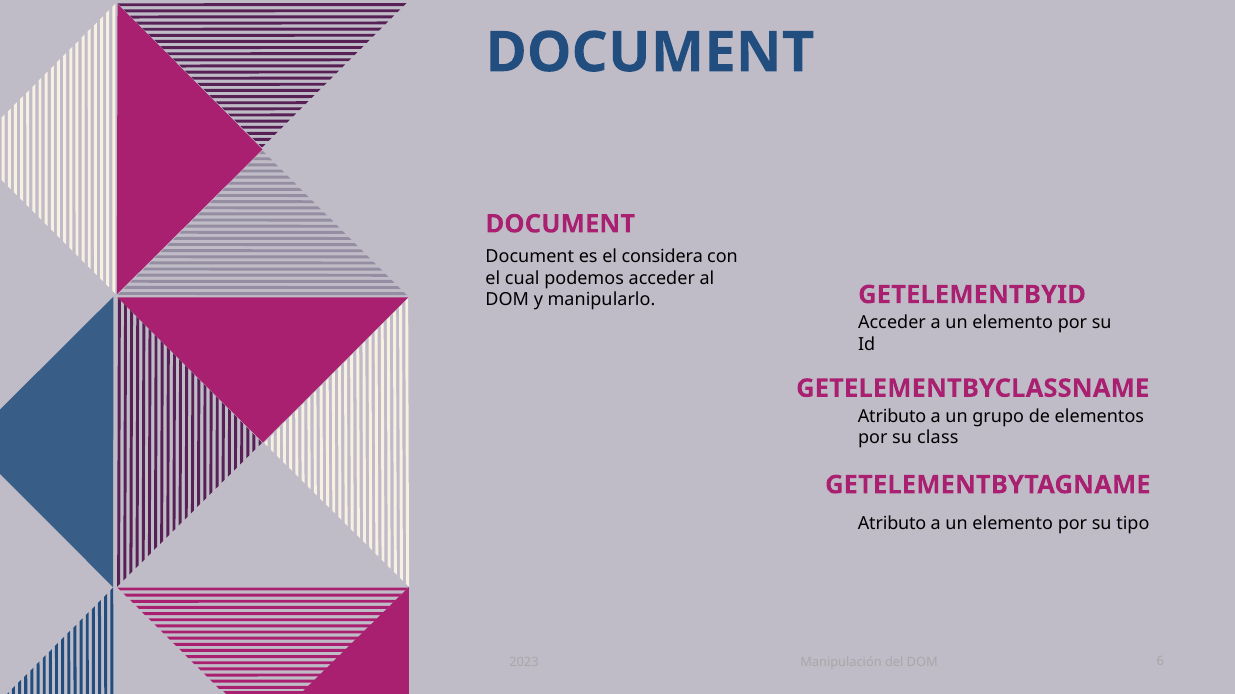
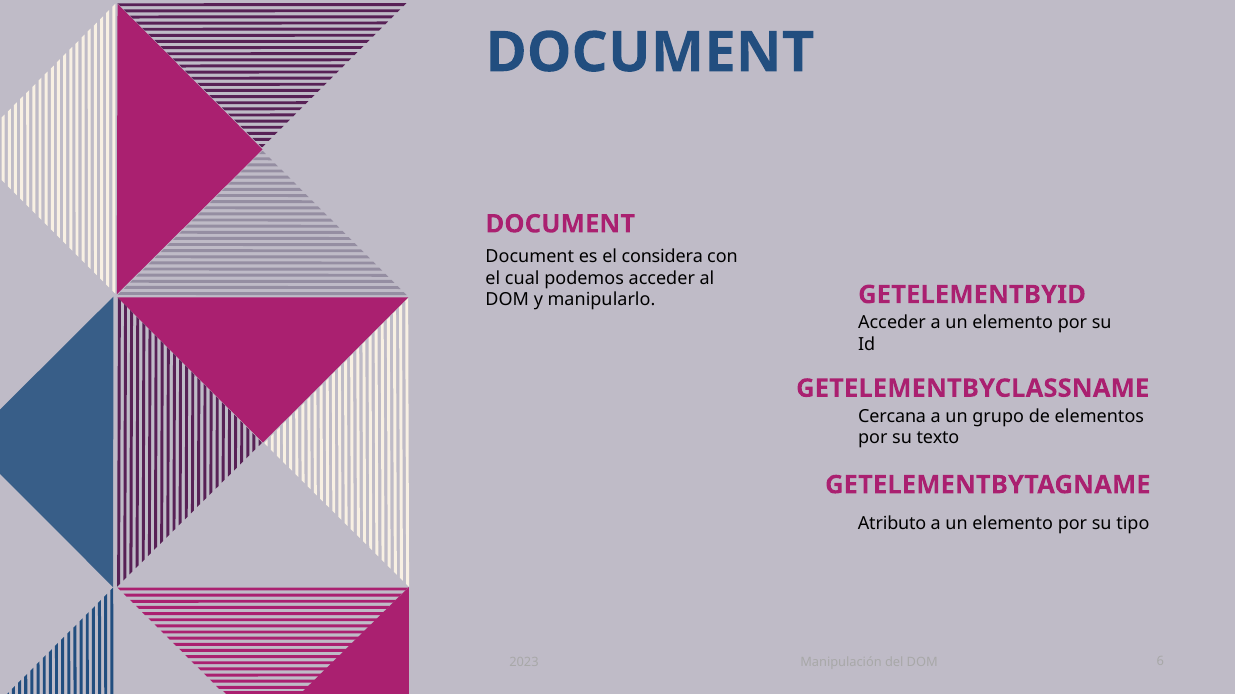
Atributo: Atributo -> Cercana (892, 417)
class: class -> texto (938, 438)
